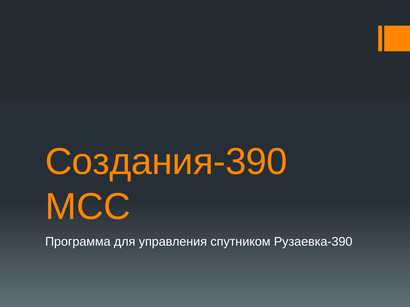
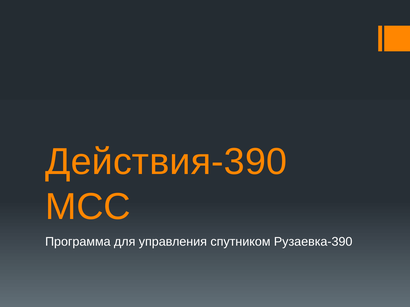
Создания-390: Создания-390 -> Действия-390 (166, 162)
